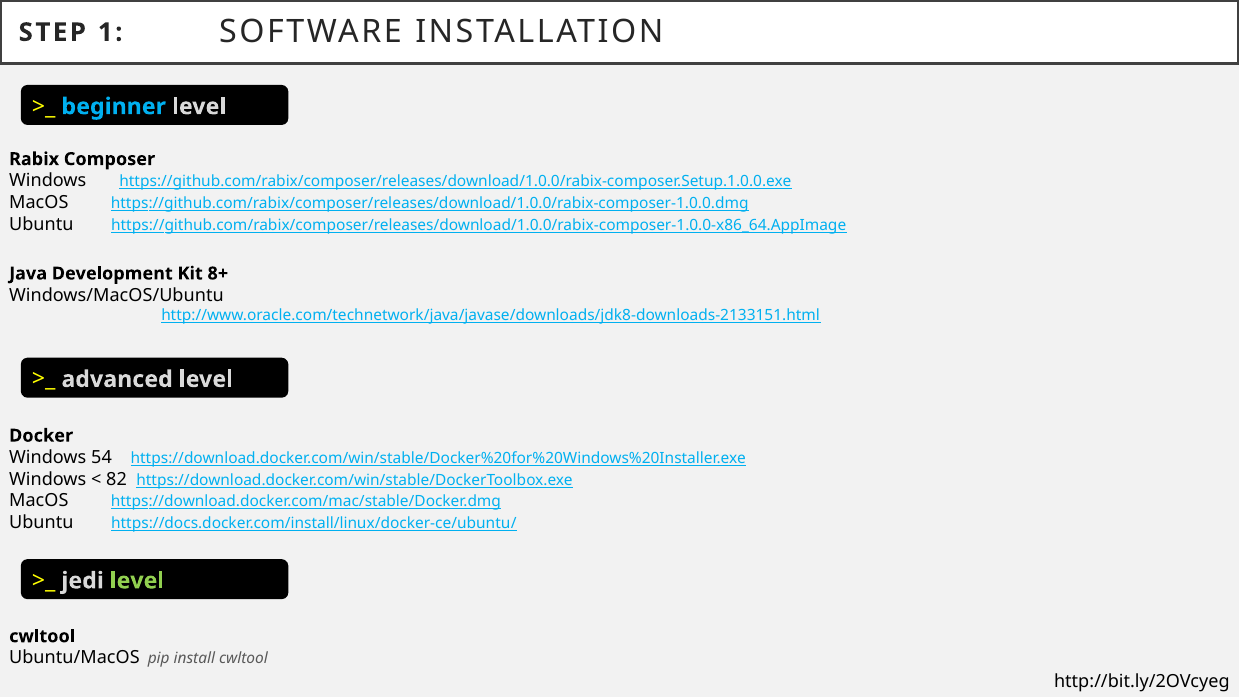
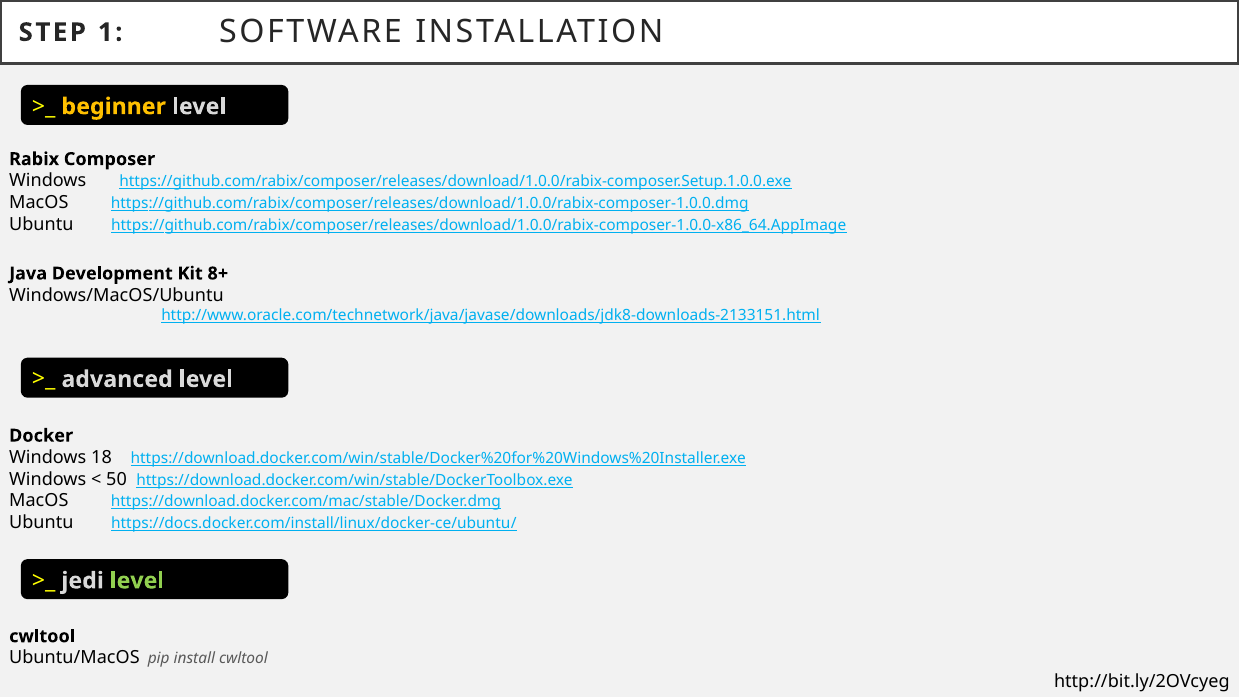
beginner colour: light blue -> yellow (114, 107)
54: 54 -> 18 (102, 457)
82: 82 -> 50 (117, 479)
